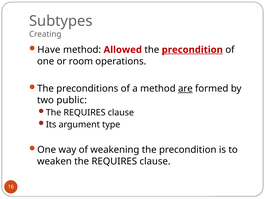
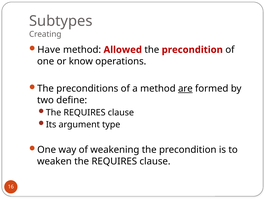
precondition underline: present -> none (192, 50)
room: room -> know (81, 61)
public: public -> define (72, 100)
